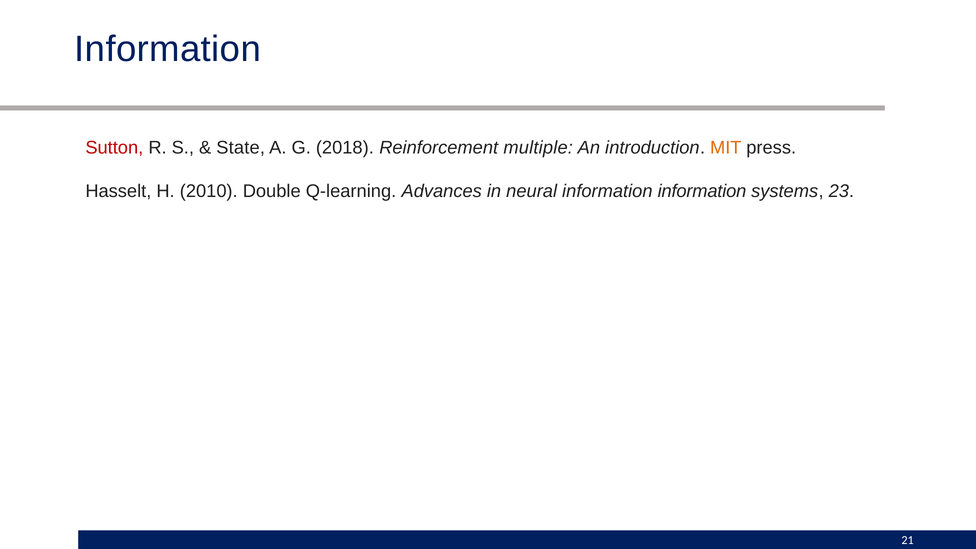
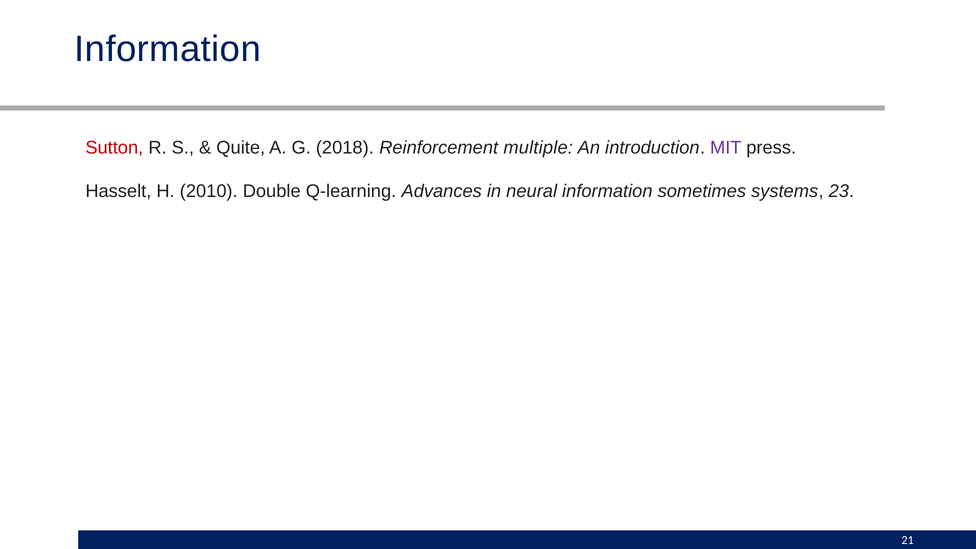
State: State -> Quite (241, 148)
MIT colour: orange -> purple (726, 148)
information information: information -> sometimes (702, 191)
